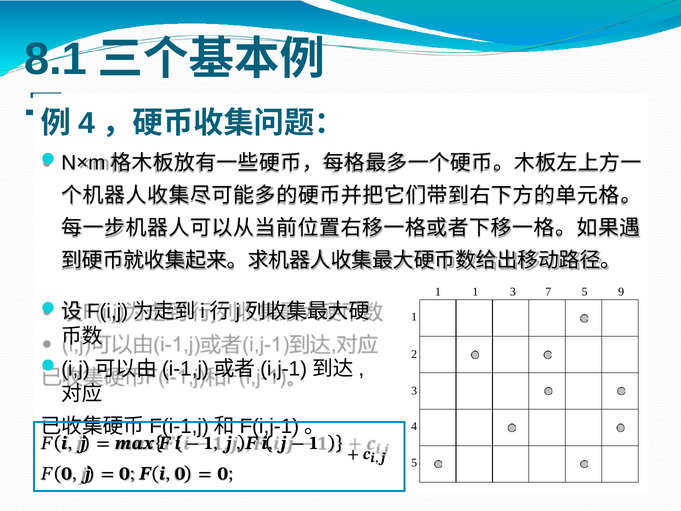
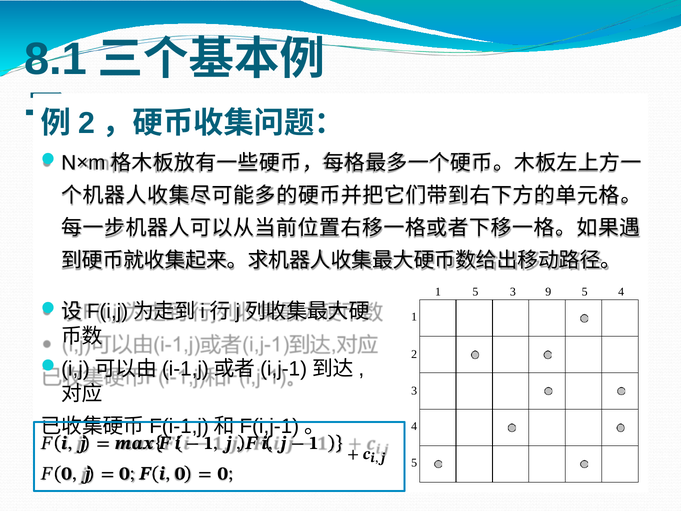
4: 4 -> 2 (87, 123)
1 1: 1 -> 5 (475, 292)
7: 7 -> 9 (548, 292)
5 9: 9 -> 4 (621, 292)
